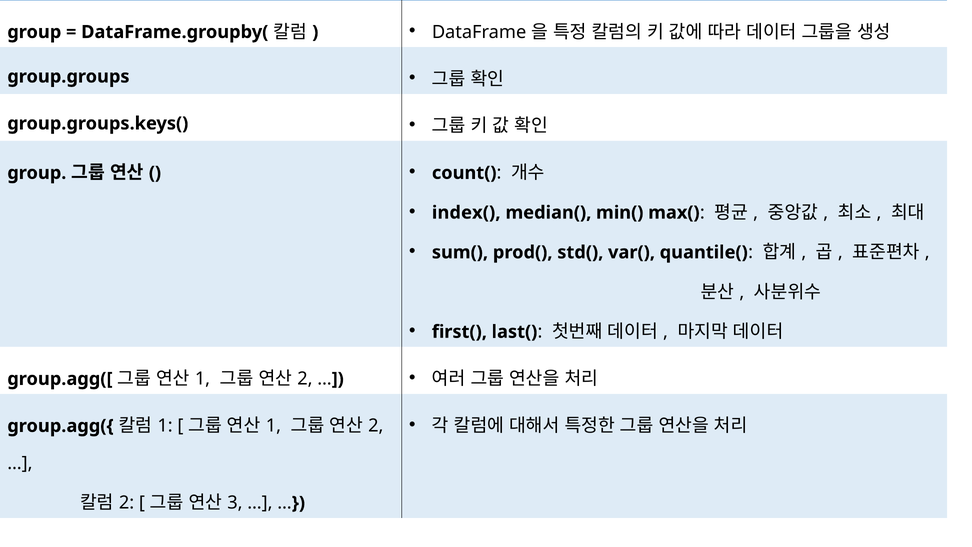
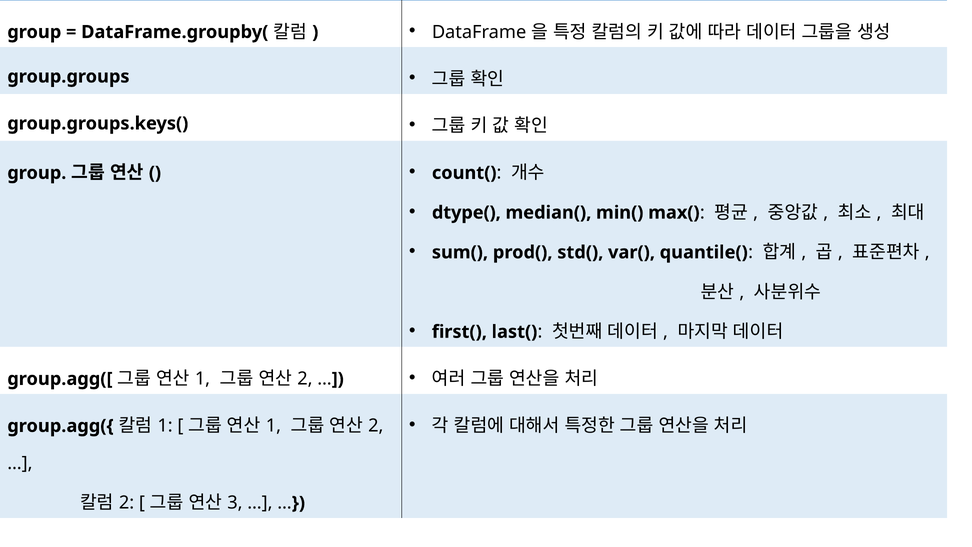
index(: index( -> dtype( (466, 213)
